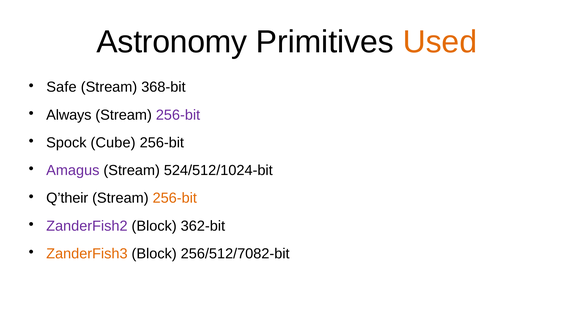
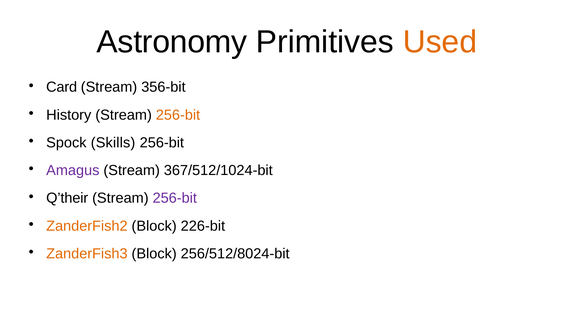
Safe: Safe -> Card (62, 87)
368-bit: 368-bit -> 356-bit (163, 87)
Always: Always -> History (69, 115)
256-bit colour: purple -> orange (178, 115)
Cube: Cube -> Skills (113, 142)
524/512/1024-bit: 524/512/1024-bit -> 367/512/1024-bit (218, 170)
256-bit colour: orange -> purple (175, 198)
ZanderFish2 colour: purple -> orange (87, 226)
362-bit: 362-bit -> 226-bit (203, 226)
256/512/7082-bit: 256/512/7082-bit -> 256/512/8024-bit (235, 253)
